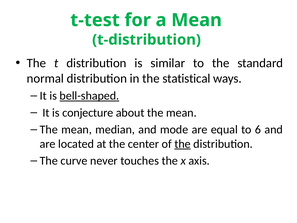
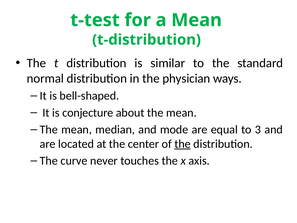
statistical: statistical -> physician (186, 78)
bell-shaped underline: present -> none (89, 96)
6: 6 -> 3 (258, 129)
